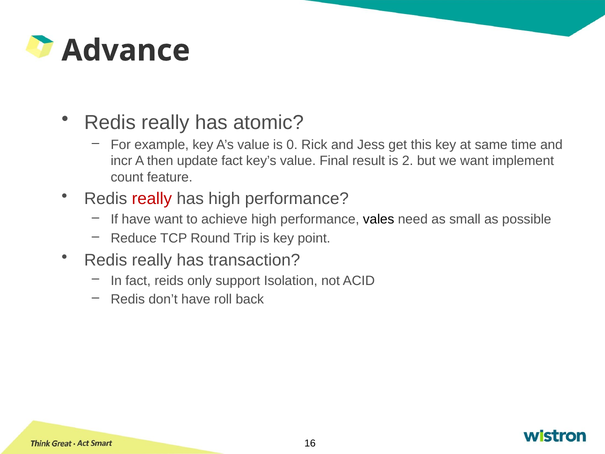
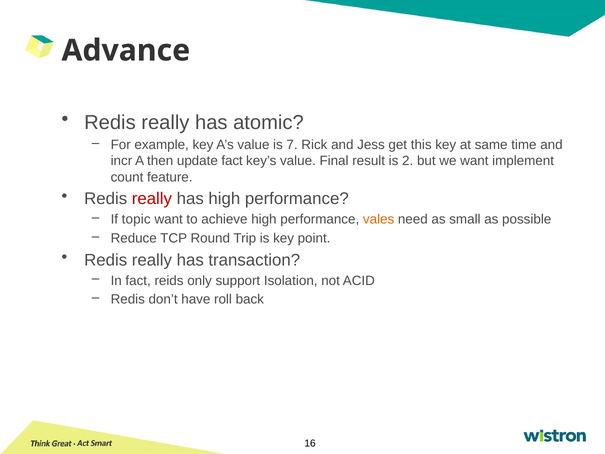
0: 0 -> 7 (292, 145)
If have: have -> topic (136, 219)
vales colour: black -> orange (379, 219)
